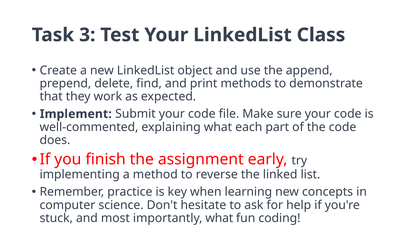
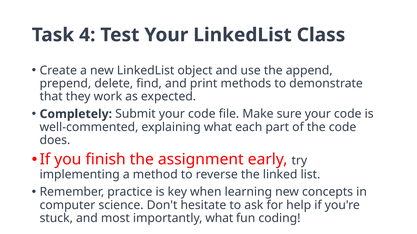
3: 3 -> 4 (87, 35)
Implement: Implement -> Completely (76, 114)
